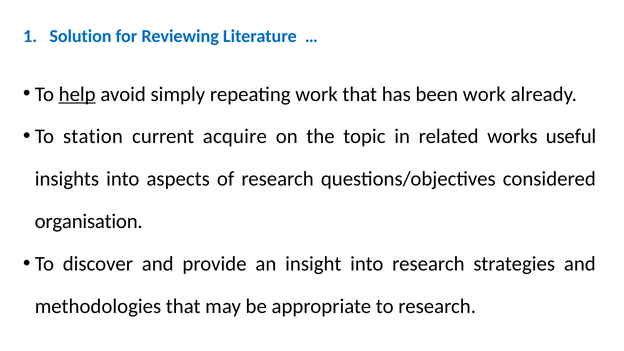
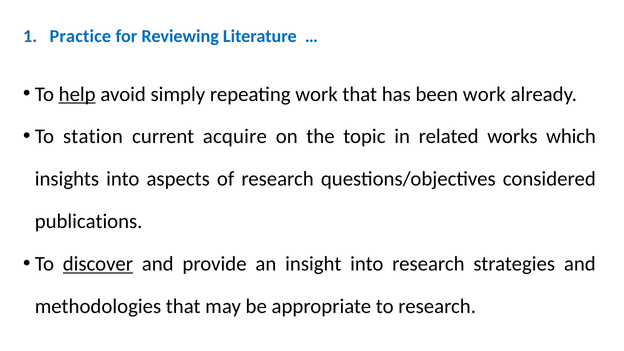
Solution: Solution -> Practice (80, 36)
useful: useful -> which (571, 137)
organisation: organisation -> publications (89, 222)
discover underline: none -> present (98, 264)
